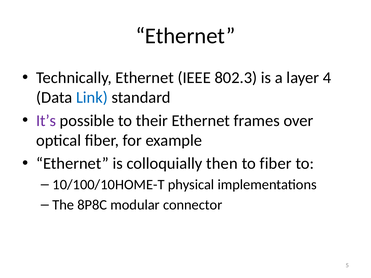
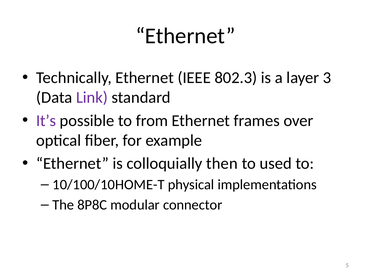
4: 4 -> 3 (327, 78)
Link colour: blue -> purple (92, 98)
their: their -> from (152, 121)
to fiber: fiber -> used (276, 164)
